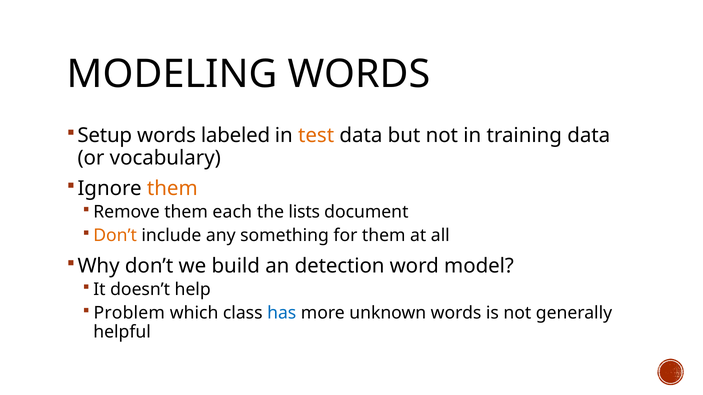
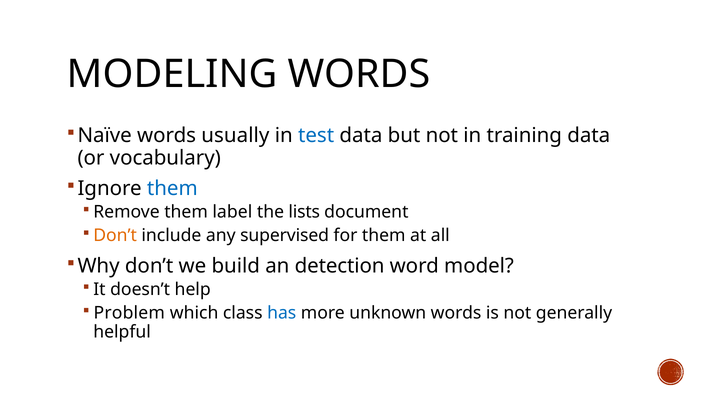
Setup: Setup -> Naïve (105, 136)
labeled: labeled -> usually (235, 136)
test colour: orange -> blue (316, 136)
them colour: orange -> blue (172, 189)
each: each -> label (232, 212)
something: something -> supervised (285, 236)
